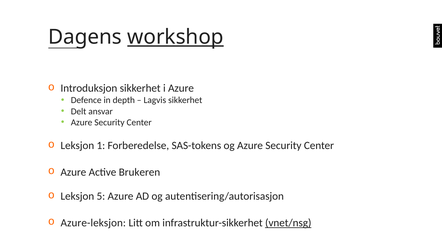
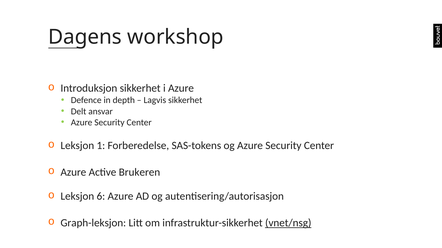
workshop underline: present -> none (175, 37)
5: 5 -> 6 (101, 197)
Azure-leksjon: Azure-leksjon -> Graph-leksjon (93, 223)
